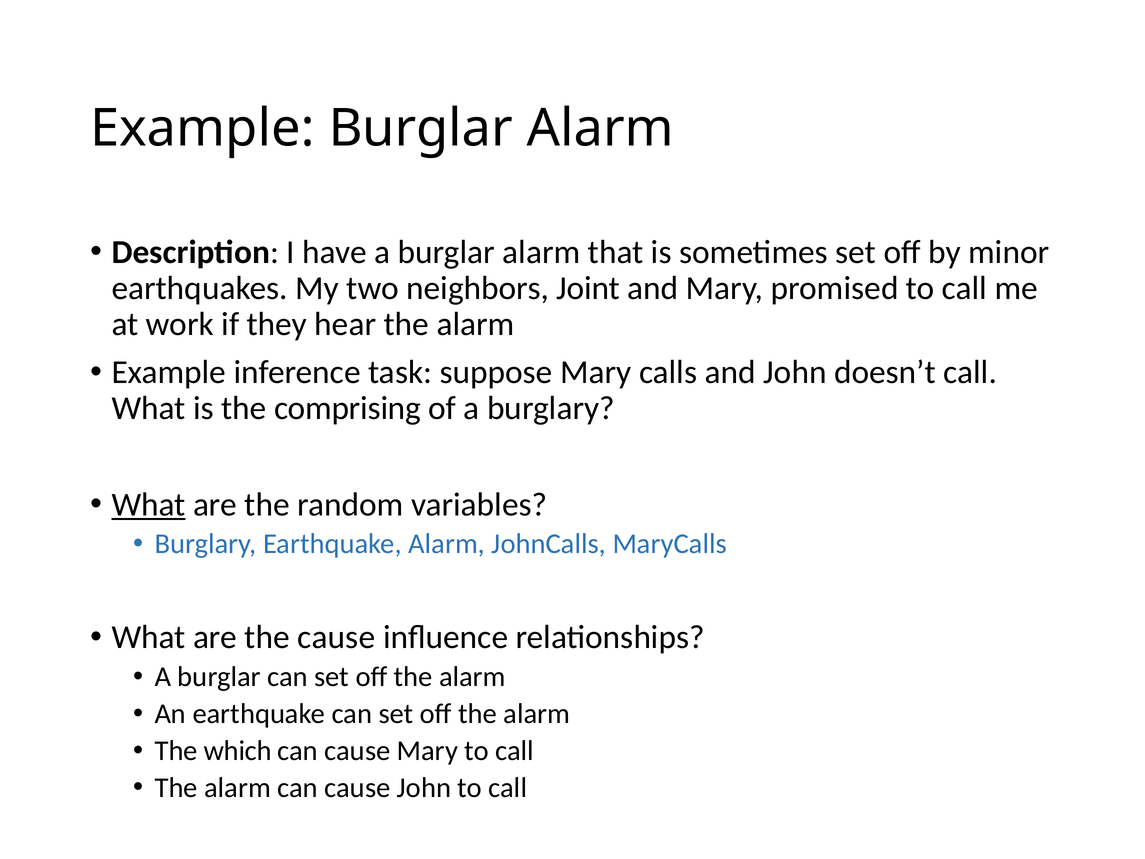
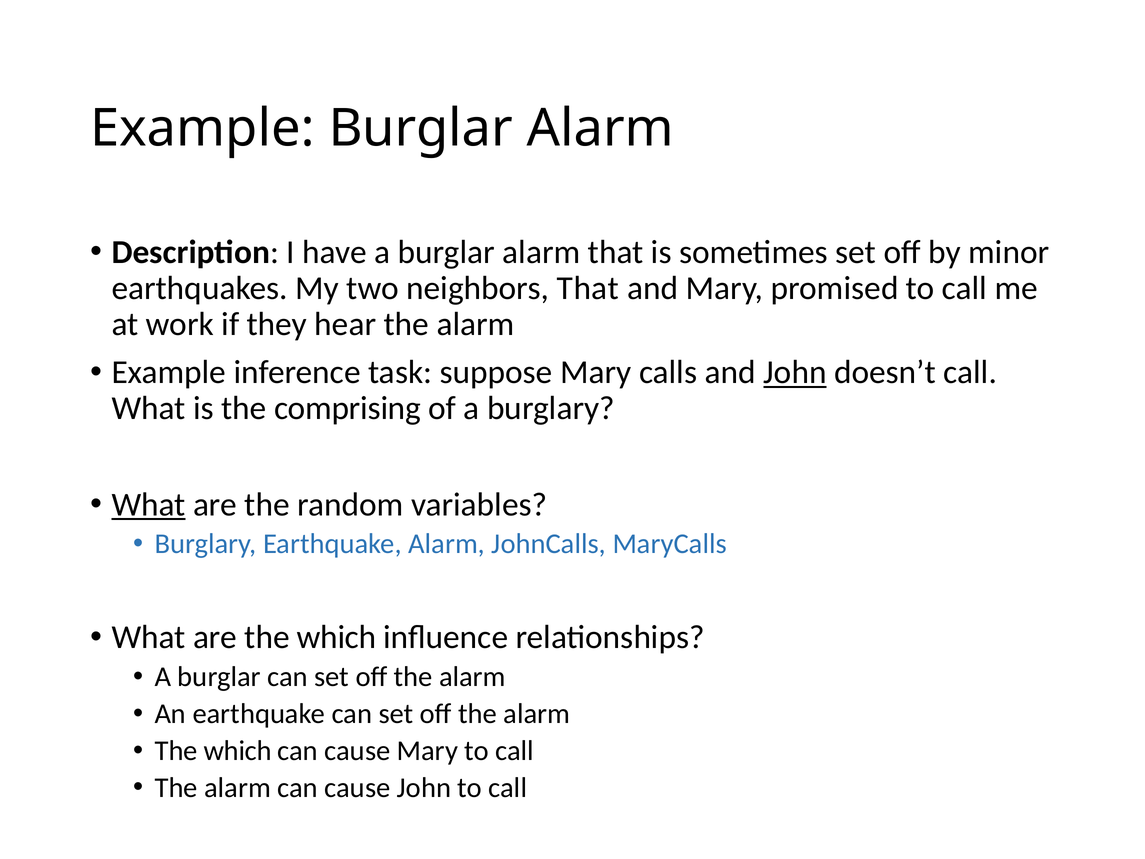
neighbors Joint: Joint -> That (588, 288)
John underline: none -> present (795, 372)
are the cause: cause -> which (337, 637)
